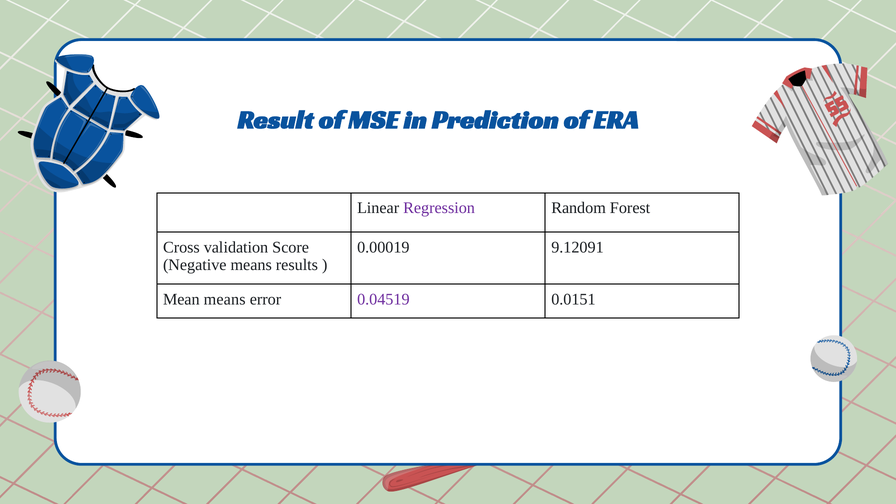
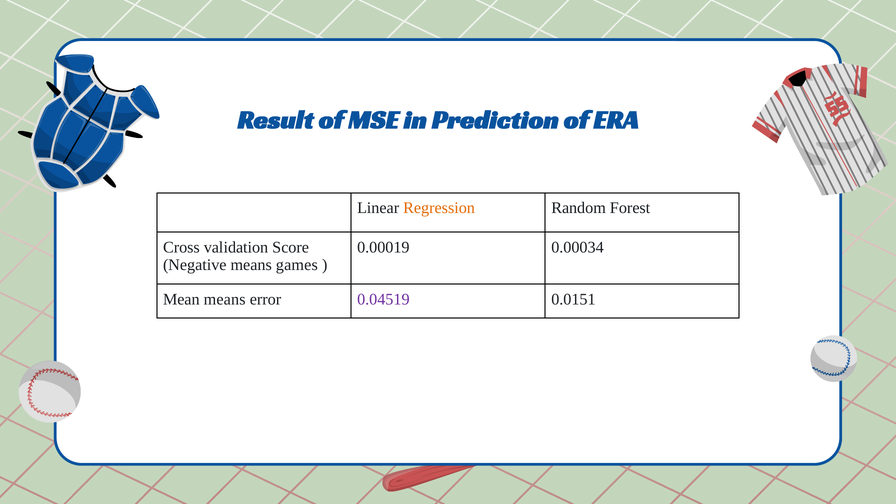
Regression colour: purple -> orange (439, 208)
9.12091: 9.12091 -> 0.00034 (577, 247)
results: results -> games (297, 265)
